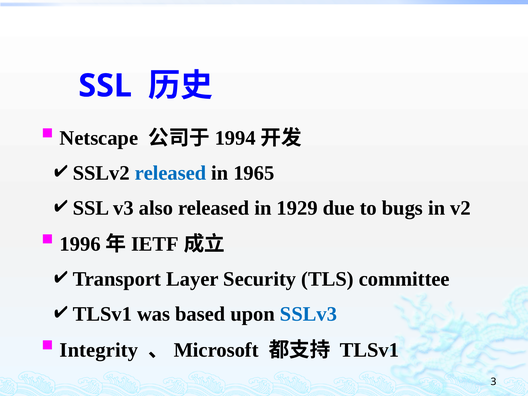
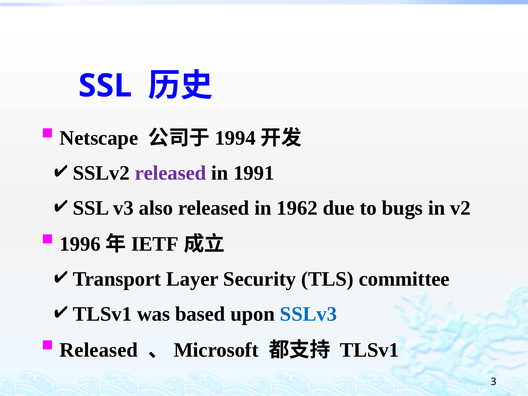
released colour: blue -> purple (171, 173)
1965: 1965 -> 1991 (254, 173)
1929: 1929 -> 1962 (297, 208)
Integrity: Integrity -> Released (99, 350)
